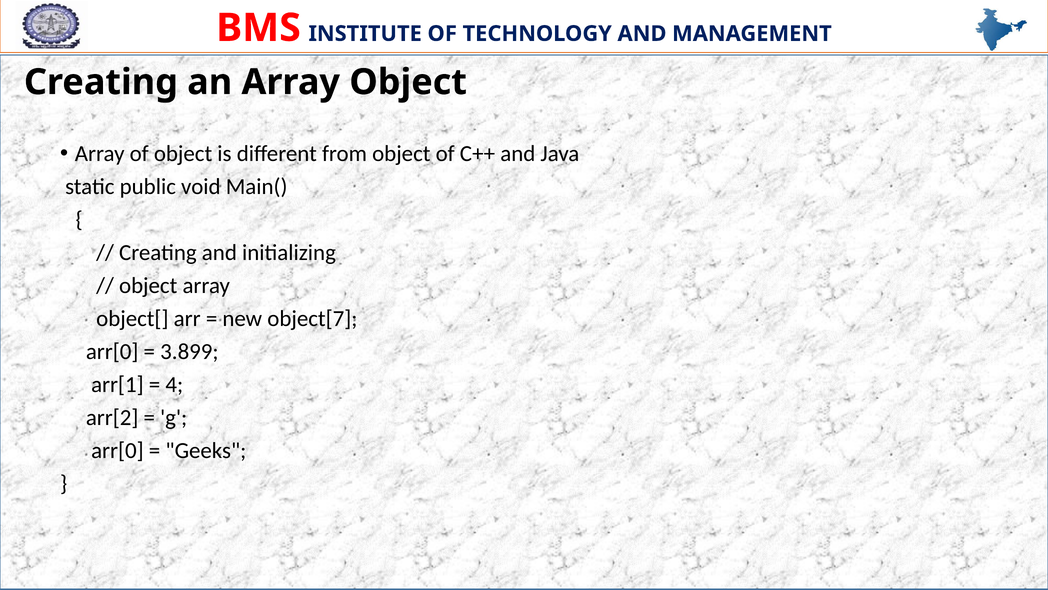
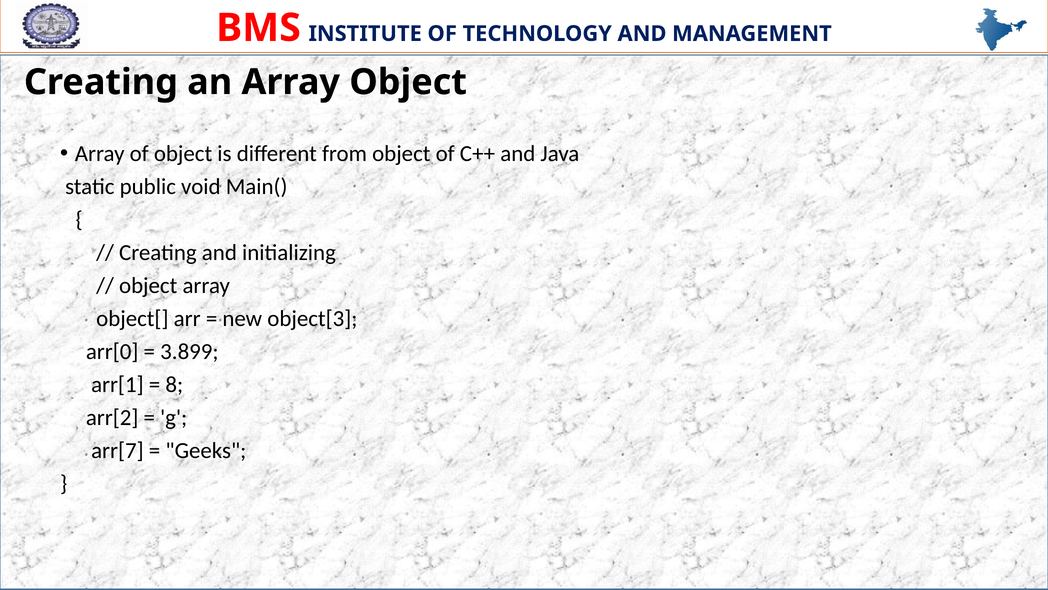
object[7: object[7 -> object[3 (312, 318)
4: 4 -> 8 (174, 384)
arr[0: arr[0 -> arr[7 (117, 450)
